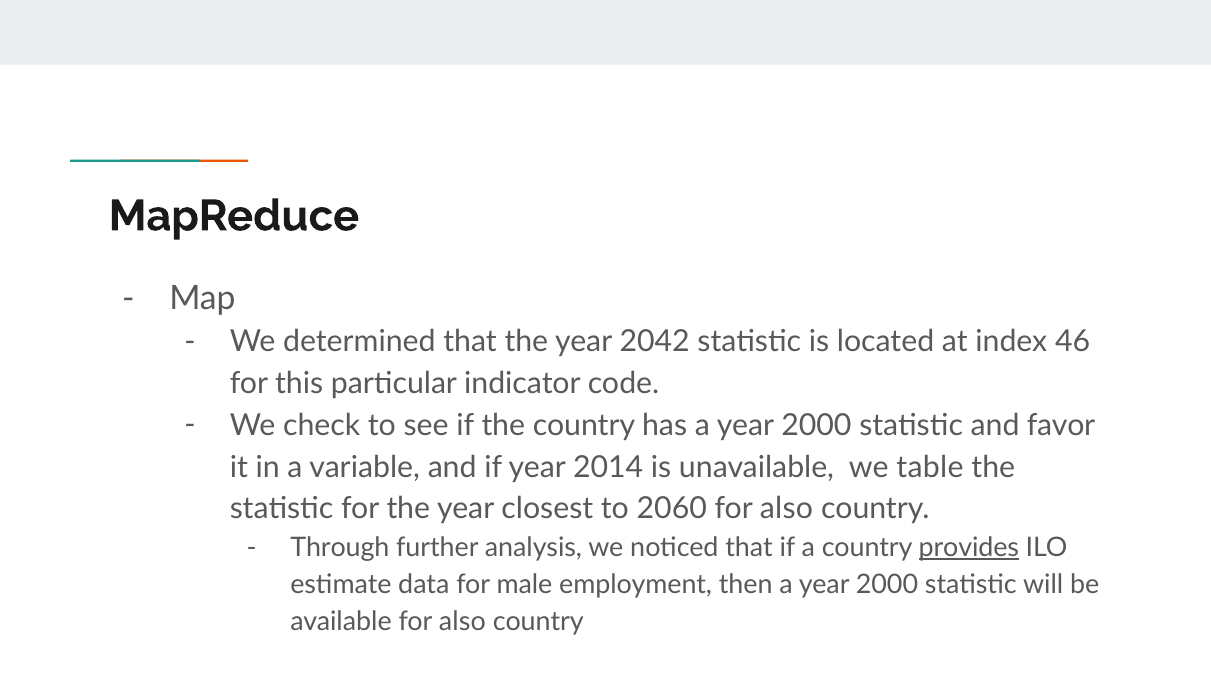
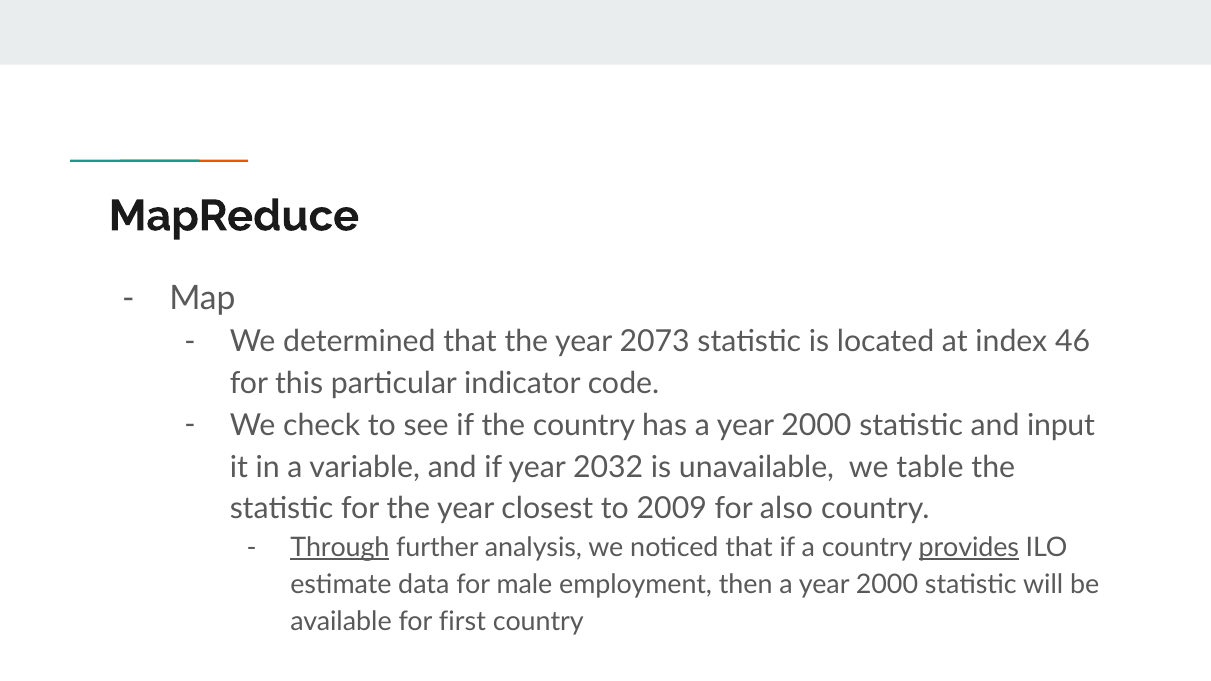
2042: 2042 -> 2073 (655, 342)
favor: favor -> input (1061, 425)
2014: 2014 -> 2032 (608, 467)
2060: 2060 -> 2009 (672, 509)
Through underline: none -> present (340, 548)
available for also: also -> first (462, 622)
